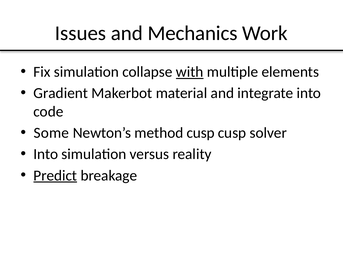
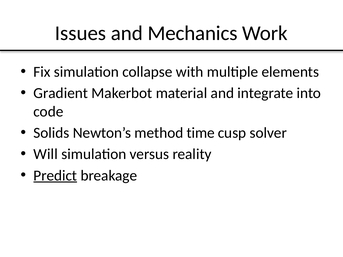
with underline: present -> none (190, 72)
Some: Some -> Solids (51, 133)
method cusp: cusp -> time (201, 133)
Into: Into -> Will (46, 154)
